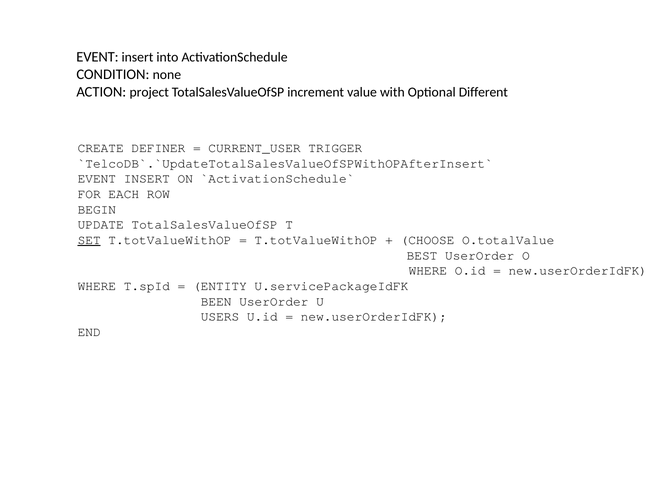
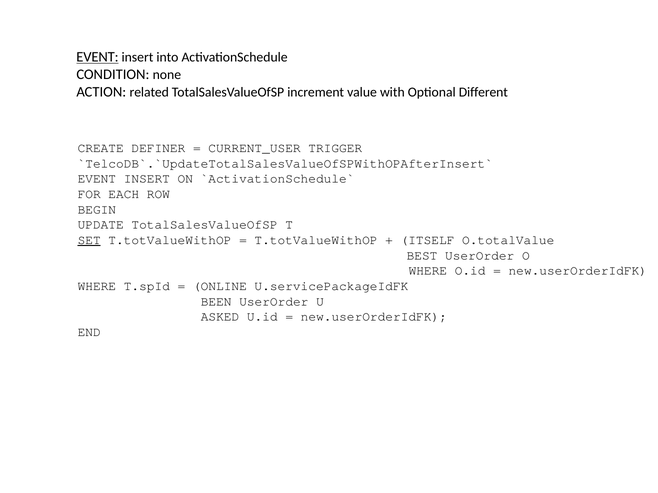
EVENT underline: none -> present (97, 57)
project: project -> related (149, 92)
CHOOSE: CHOOSE -> ITSELF (428, 240)
ENTITY: ENTITY -> ONLINE (220, 286)
USERS: USERS -> ASKED (220, 317)
